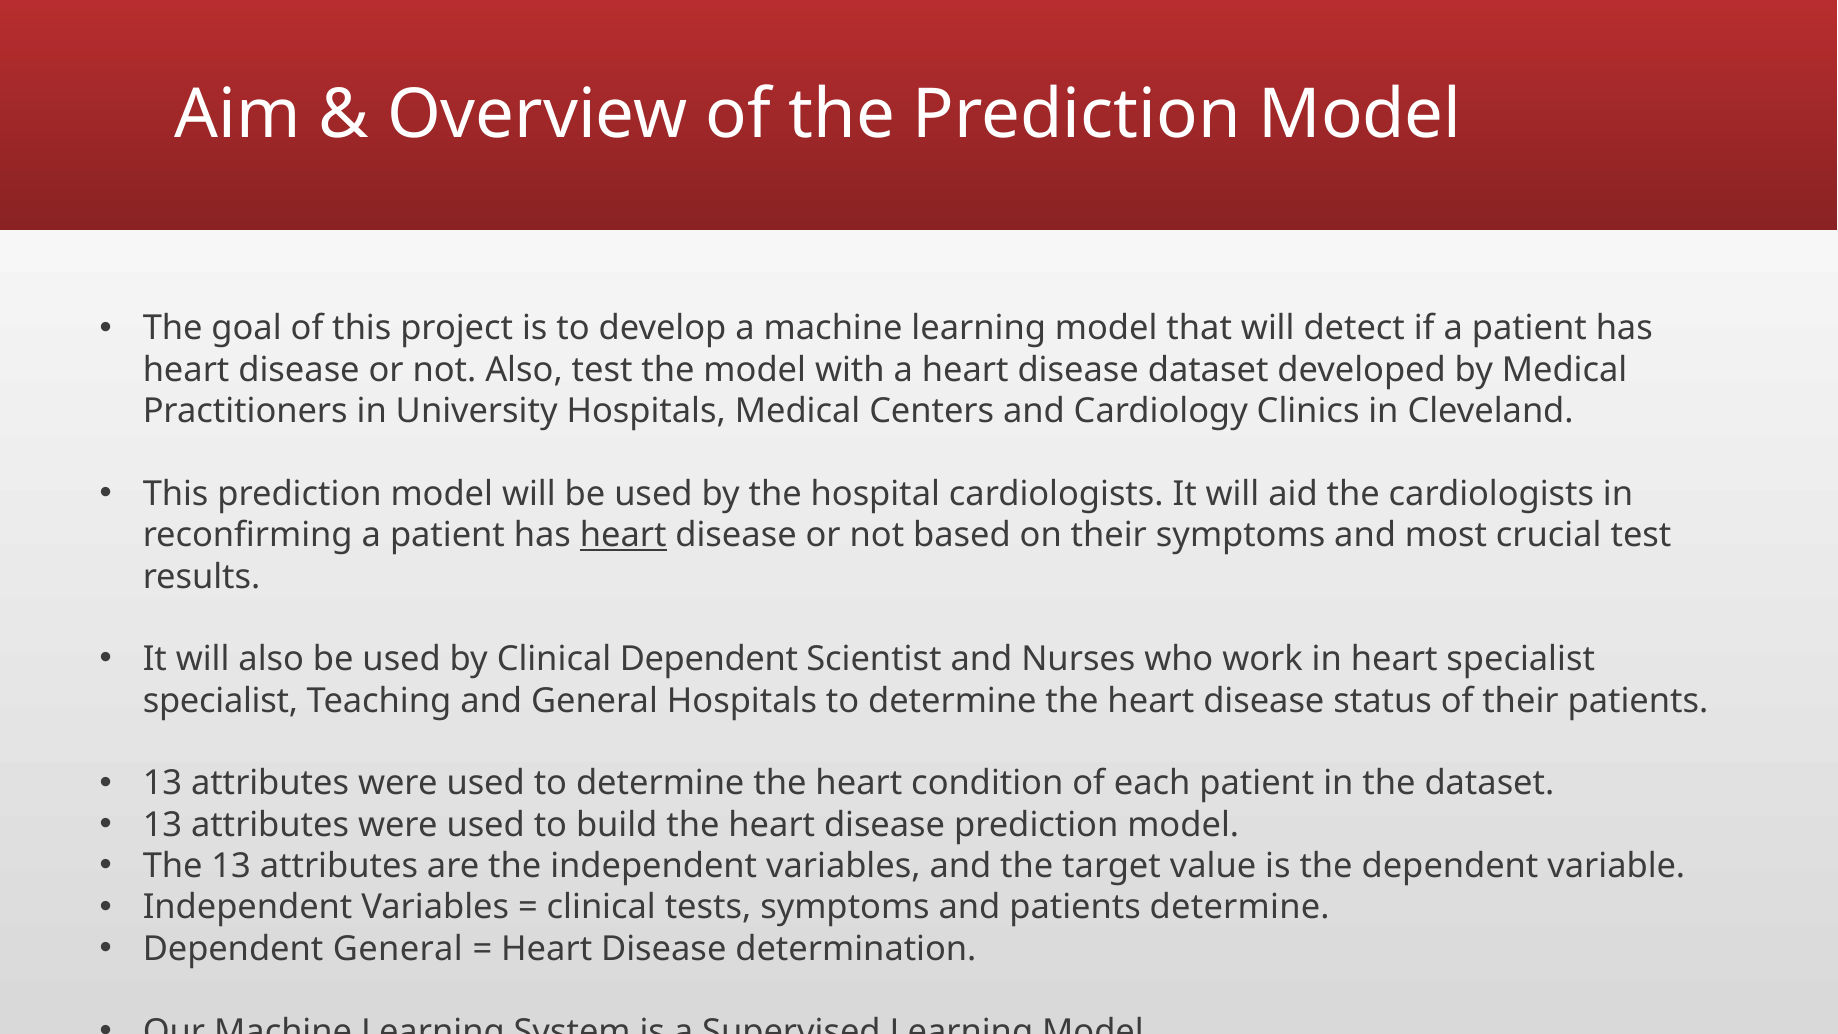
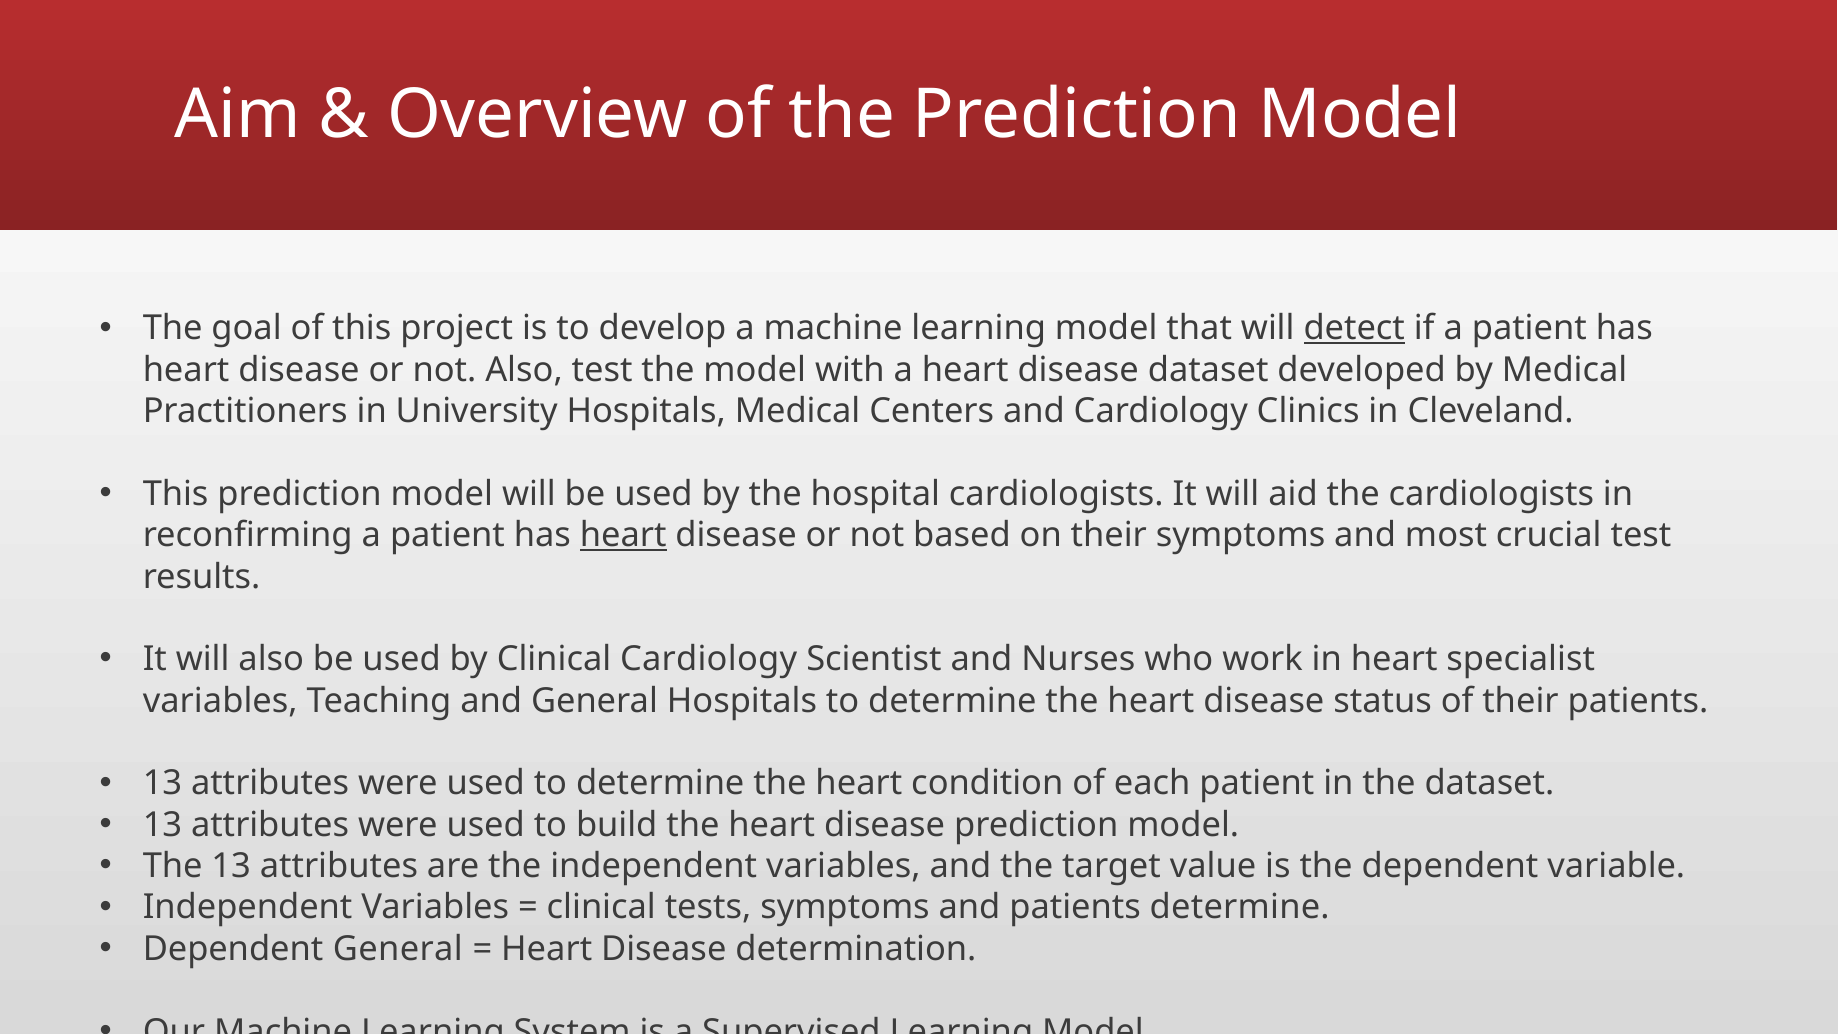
detect underline: none -> present (1354, 328)
Clinical Dependent: Dependent -> Cardiology (709, 659)
specialist: specialist -> variables (220, 701)
